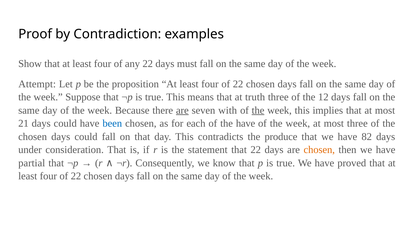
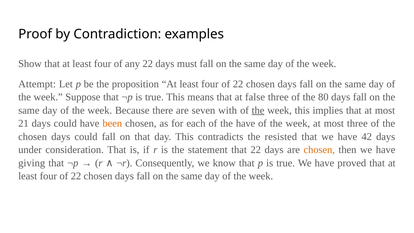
truth: truth -> false (255, 97)
12: 12 -> 80 (323, 97)
are underline: present -> none (182, 110)
been colour: blue -> orange (112, 123)
produce: produce -> resisted (281, 137)
82: 82 -> 42 (367, 137)
partial: partial -> giving (32, 163)
